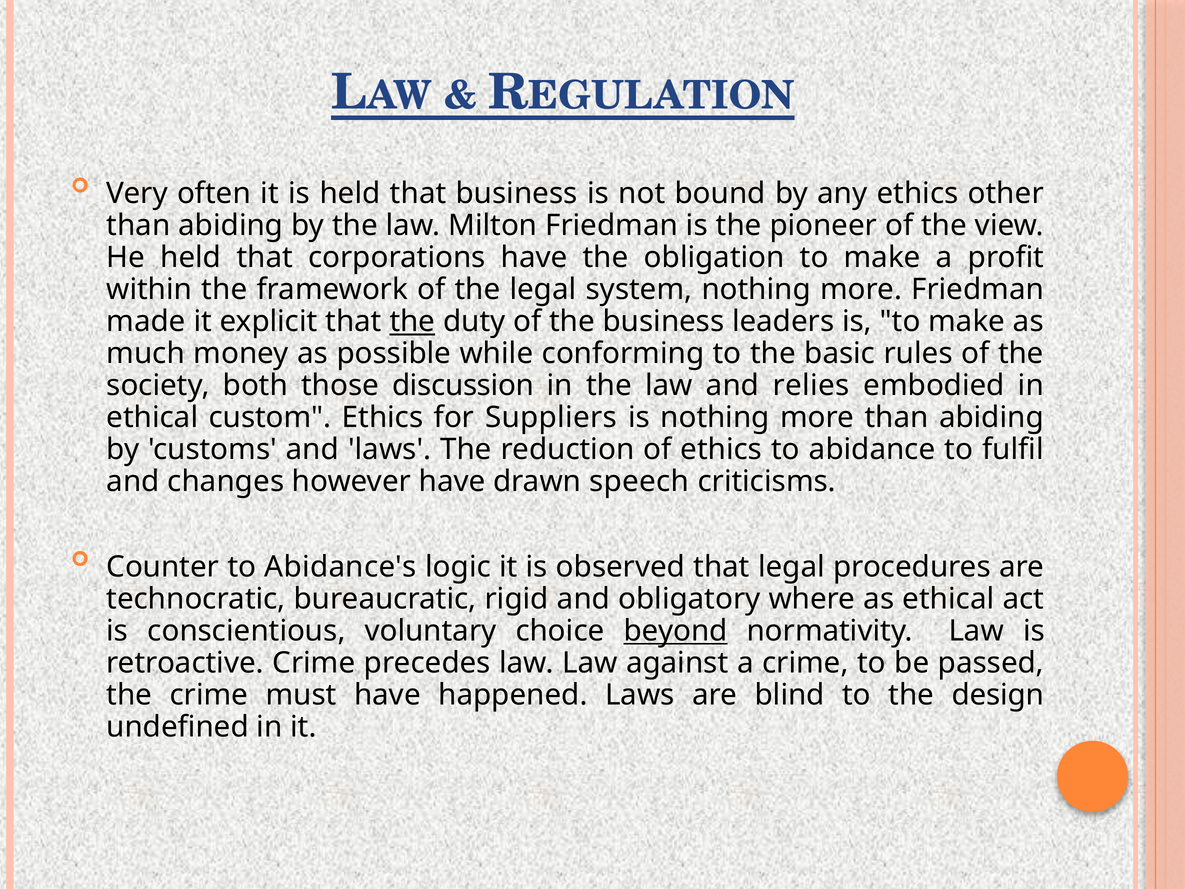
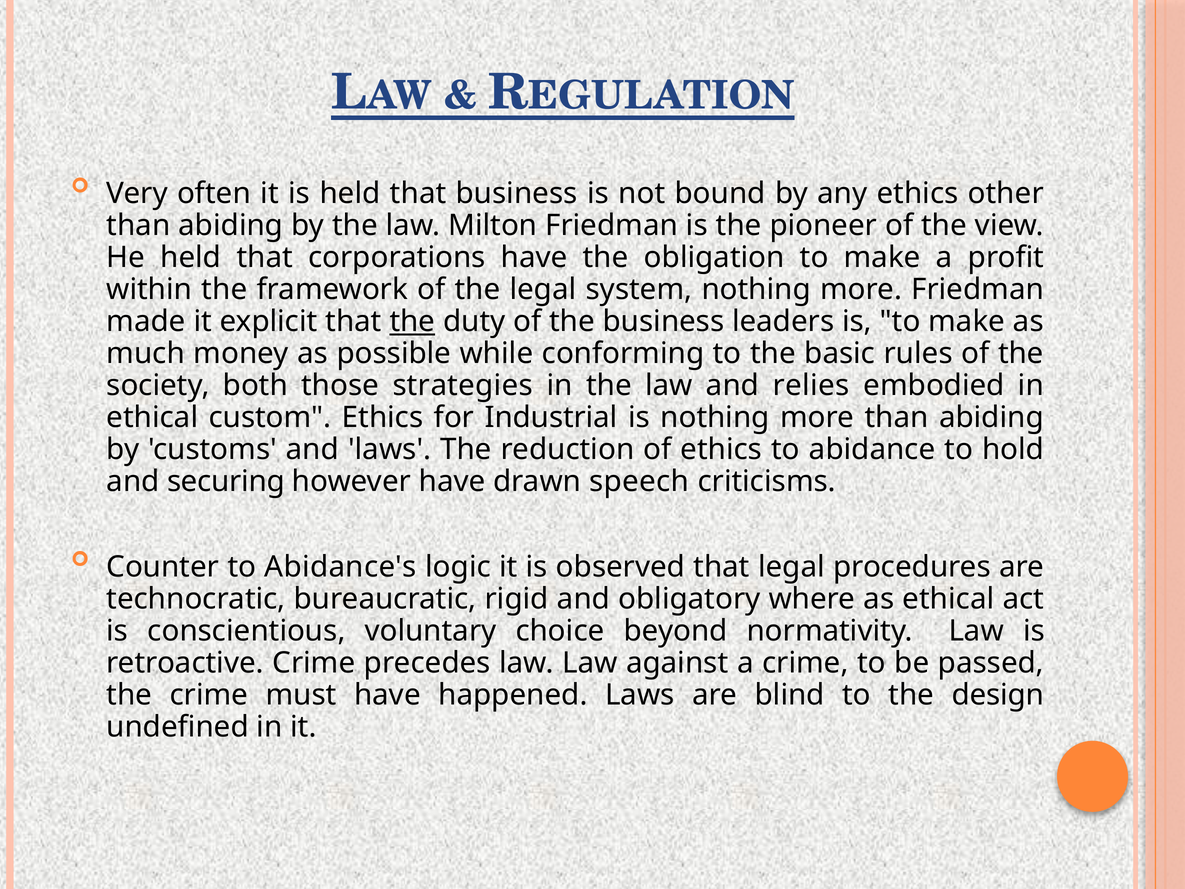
discussion: discussion -> strategies (463, 386)
Suppliers: Suppliers -> Industrial (551, 418)
fulfil: fulfil -> hold (1013, 450)
changes: changes -> securing (226, 482)
beyond underline: present -> none (676, 631)
